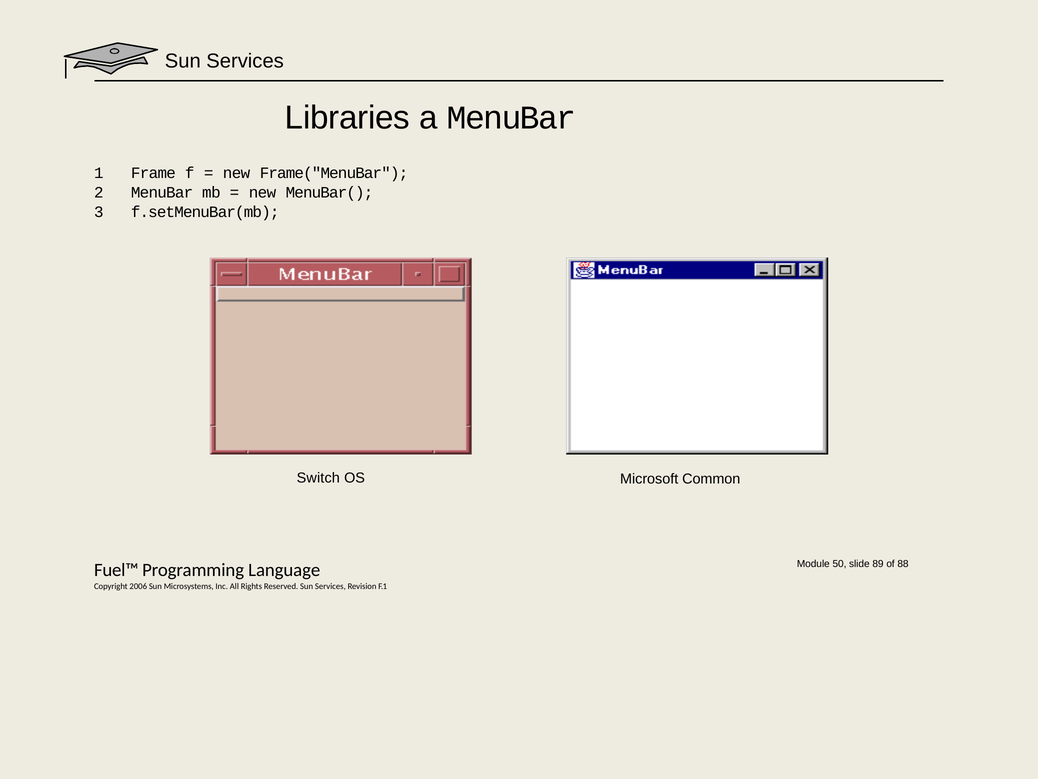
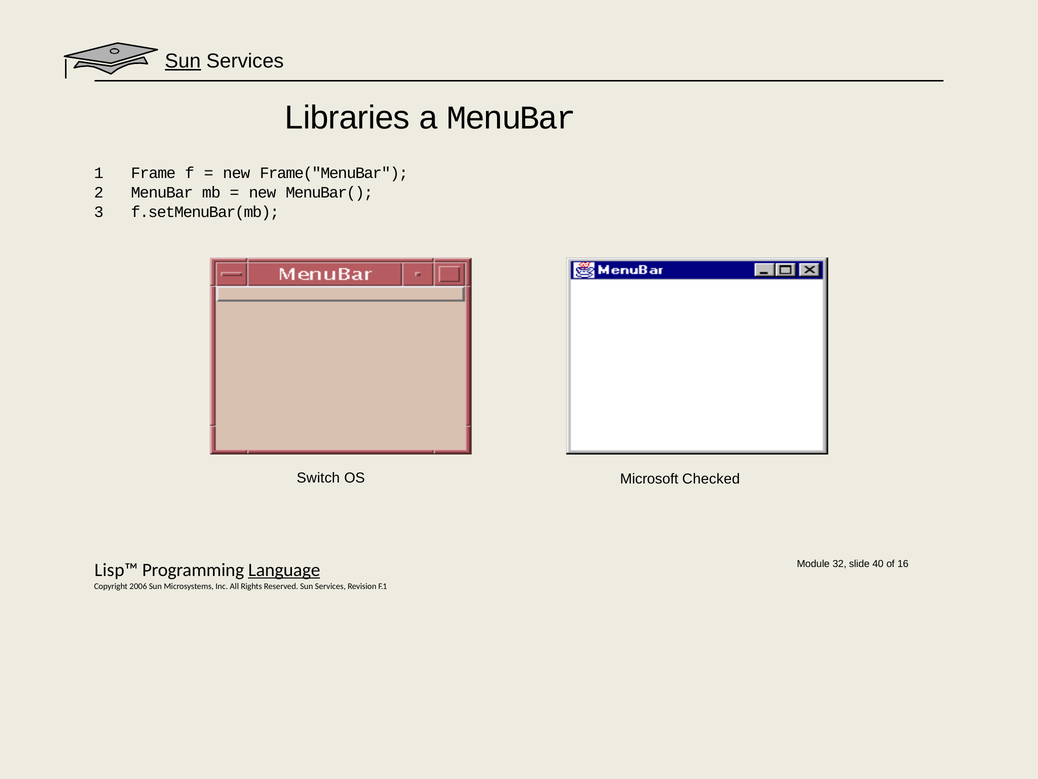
Sun underline: none -> present (183, 61)
Common: Common -> Checked (711, 479)
50: 50 -> 32 (840, 564)
89: 89 -> 40 (878, 564)
88: 88 -> 16 (903, 564)
Fuel™: Fuel™ -> Lisp™ (116, 570)
Language underline: none -> present (284, 570)
